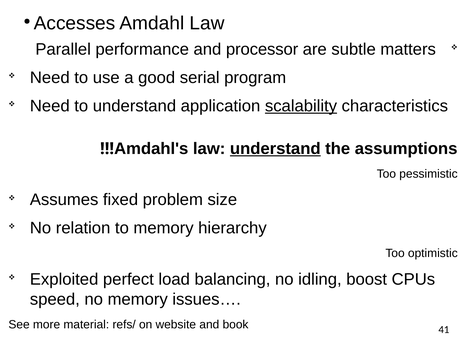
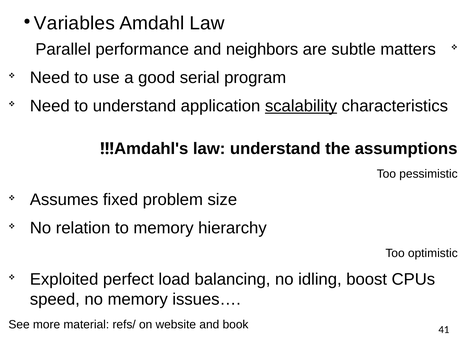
Accesses: Accesses -> Variables (74, 23)
processor: processor -> neighbors (262, 49)
understand underline: present -> none (275, 149)
